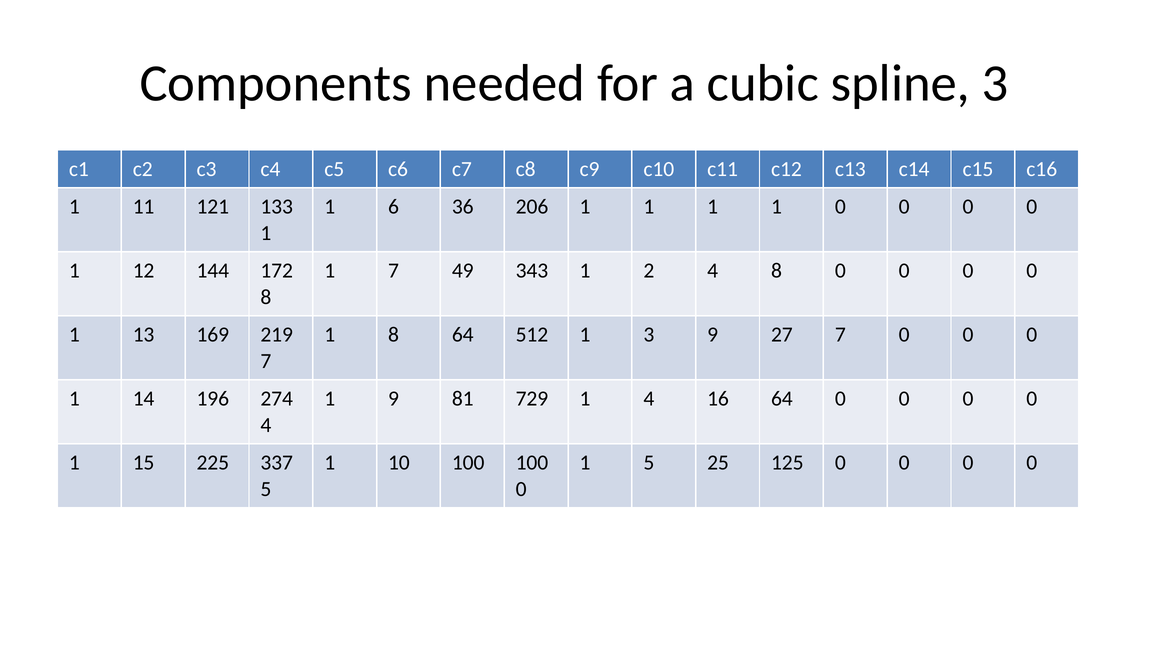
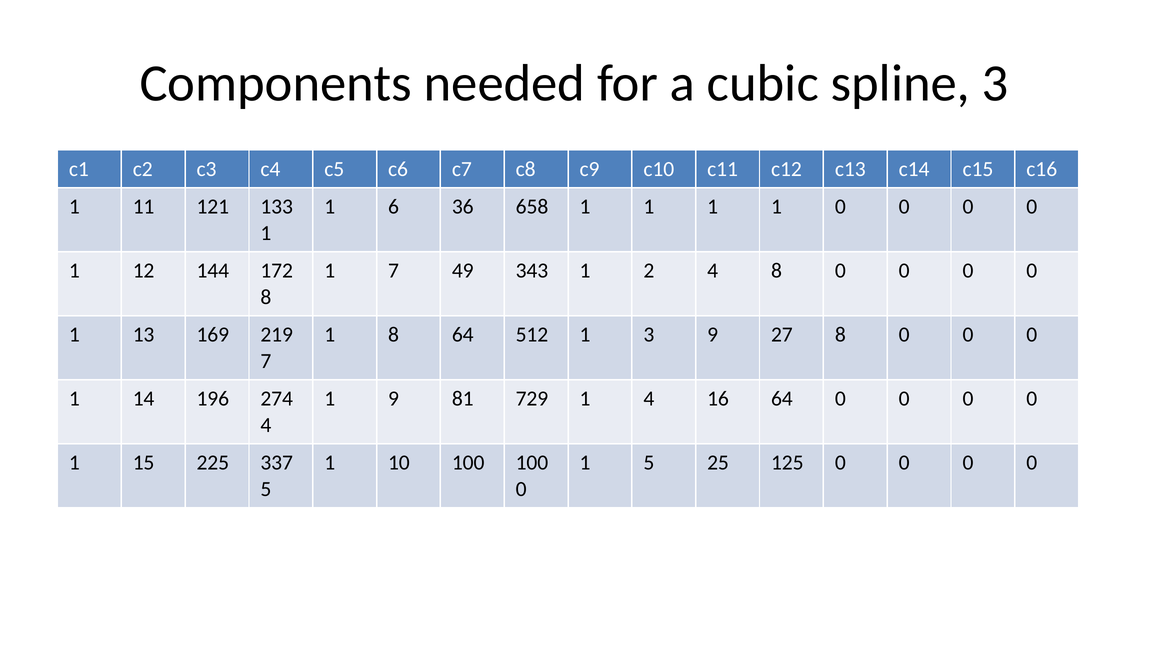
206: 206 -> 658 (532, 207)
27 7: 7 -> 8 (840, 335)
